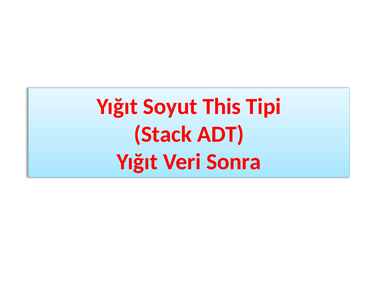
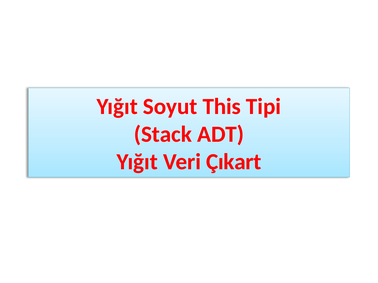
Sonra: Sonra -> Çıkart (234, 162)
